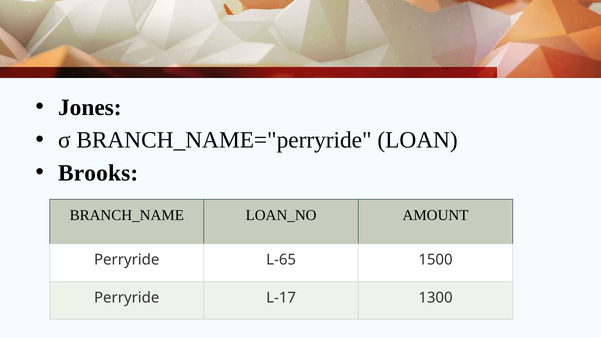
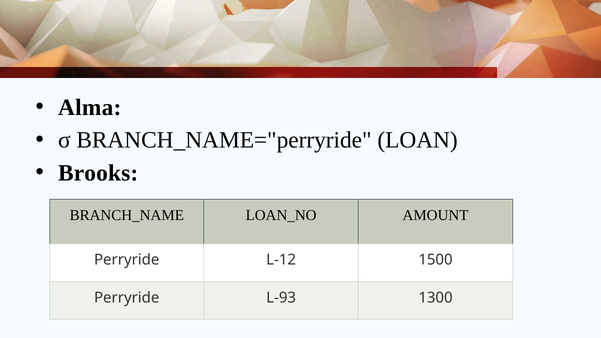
Jones: Jones -> Alma (90, 107)
L-65: L-65 -> L-12 (281, 260)
L-17: L-17 -> L-93 (281, 298)
